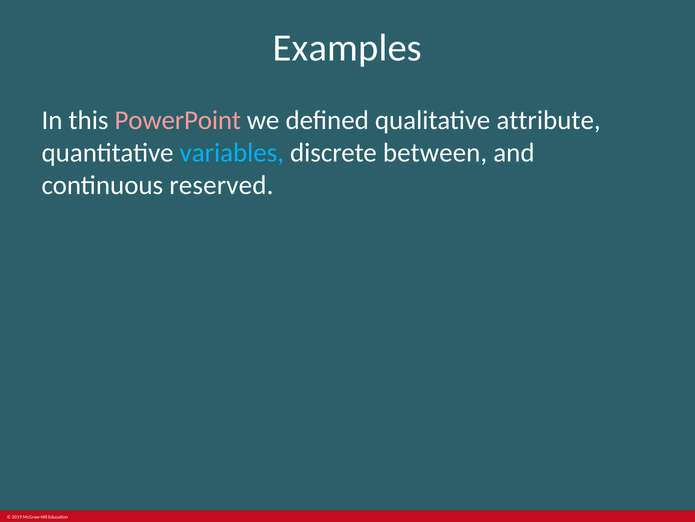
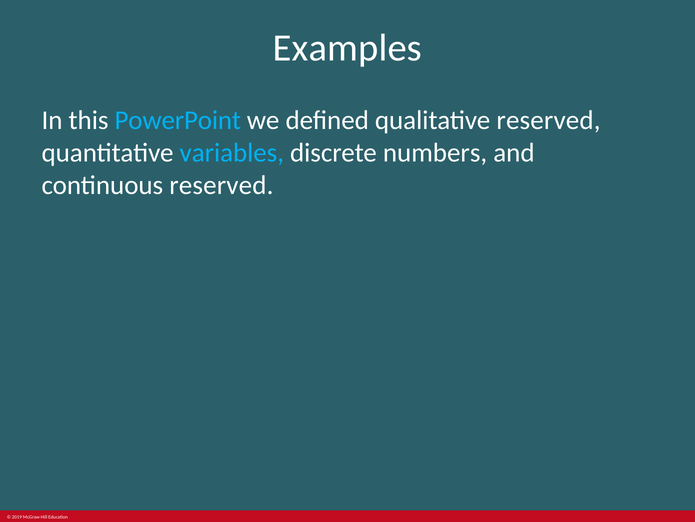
PowerPoint colour: pink -> light blue (178, 120)
qualitative attribute: attribute -> reserved (548, 120)
between: between -> numbers (435, 152)
